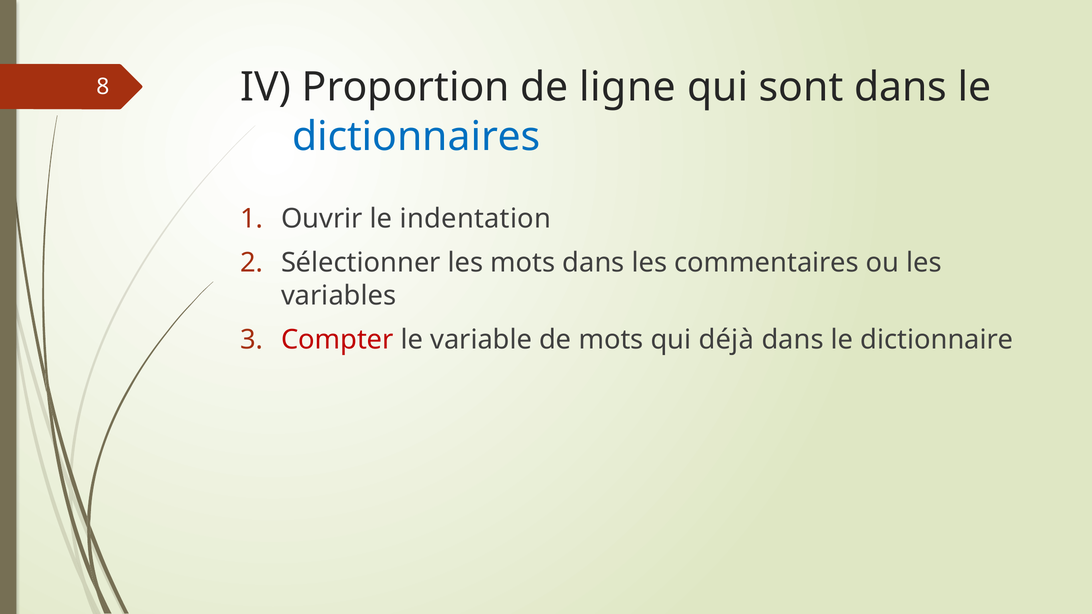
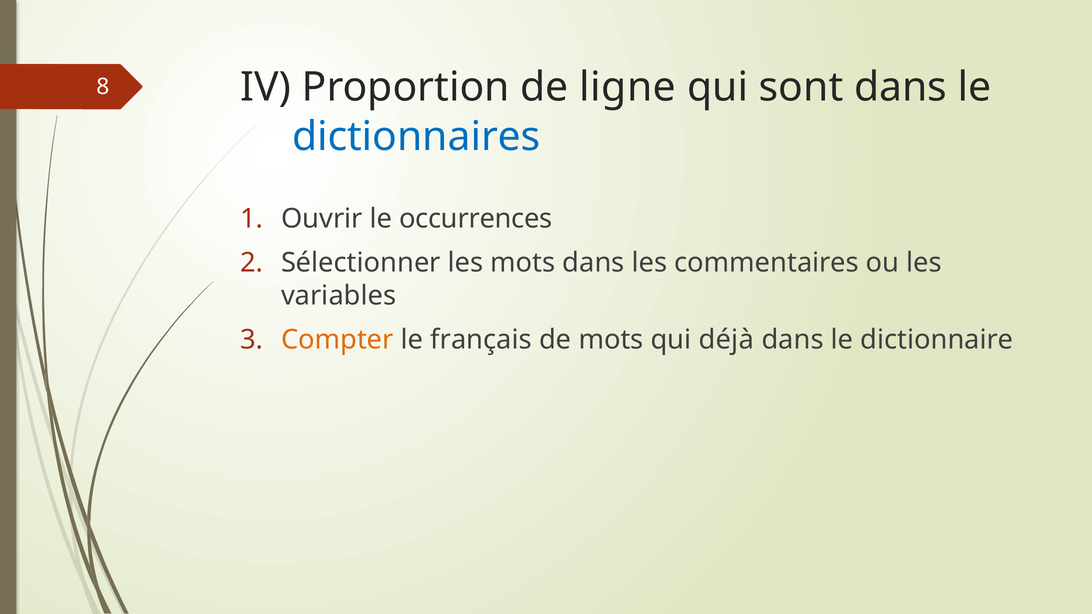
indentation: indentation -> occurrences (476, 219)
Compter colour: red -> orange (337, 340)
variable: variable -> français (481, 340)
